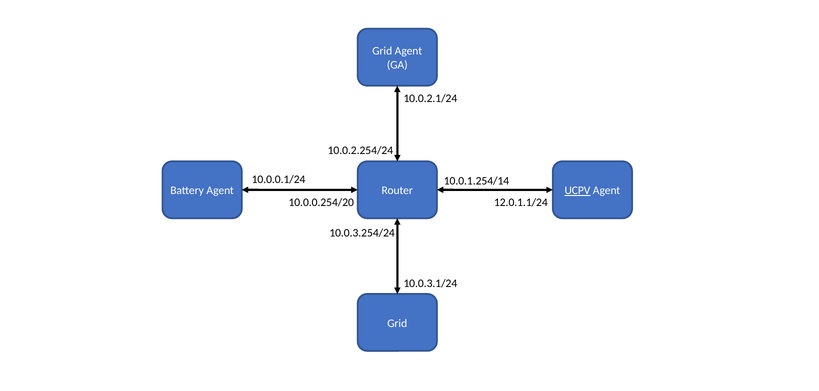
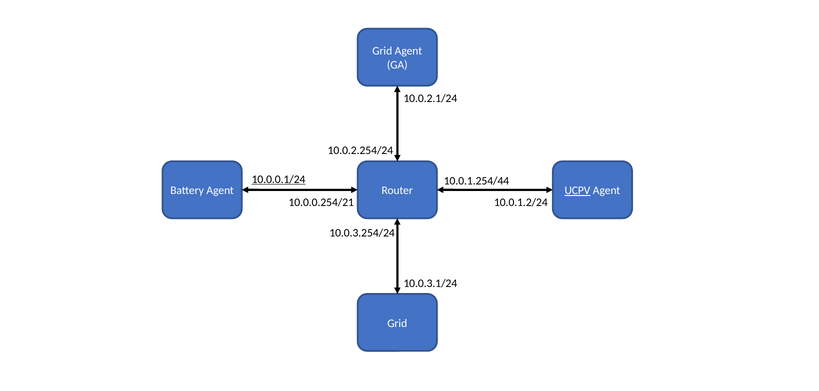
10.0.0.1/24 underline: none -> present (279, 179)
10.0.1.254/14: 10.0.1.254/14 -> 10.0.1.254/44 (476, 181)
10.0.0.254/20: 10.0.0.254/20 -> 10.0.0.254/21 (321, 202)
12.0.1.1/24: 12.0.1.1/24 -> 10.0.1.2/24 (521, 202)
